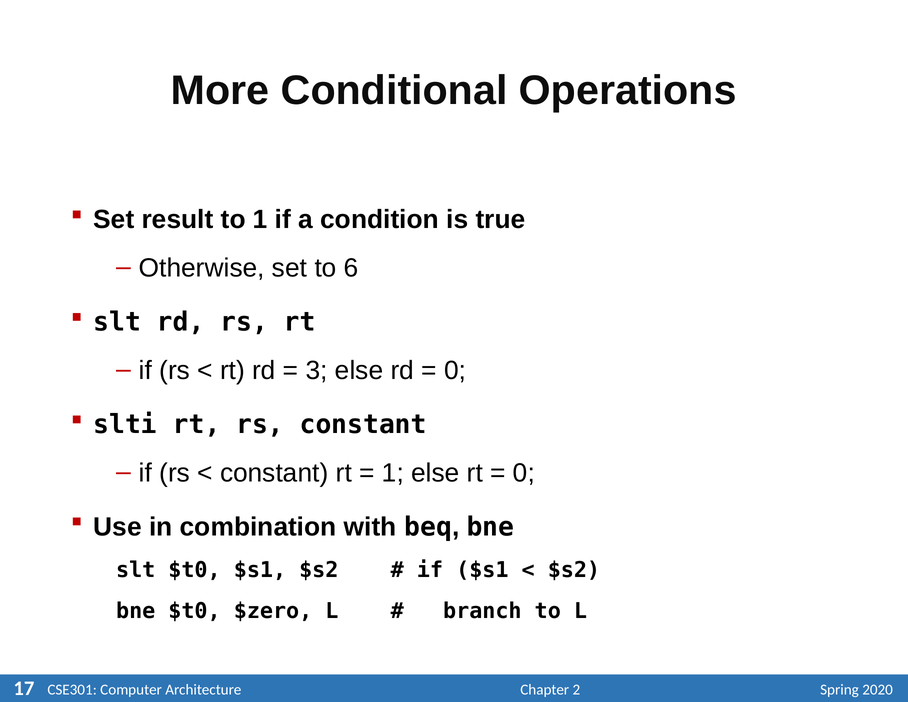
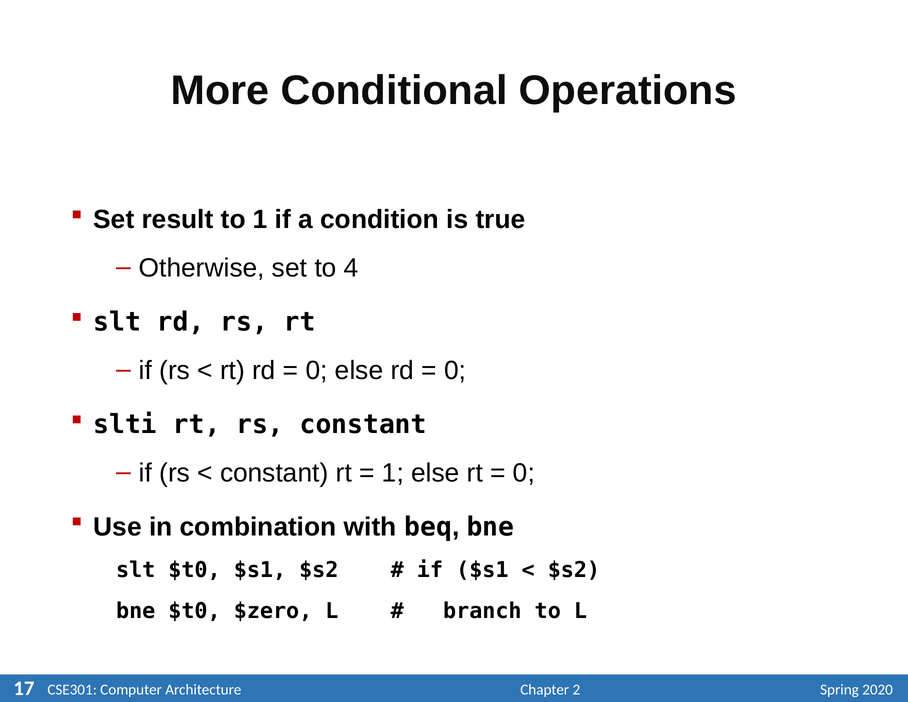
6: 6 -> 4 (351, 268)
3: 3 -> 0 (317, 370)
